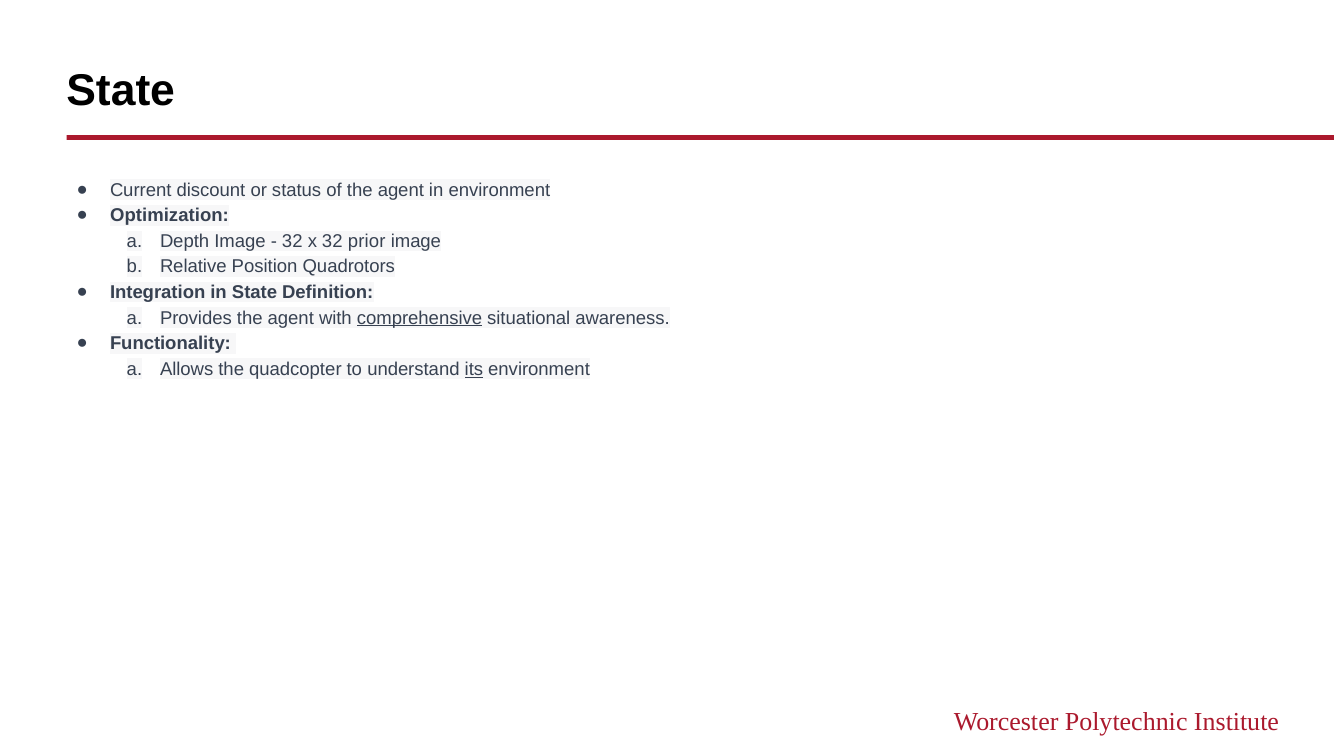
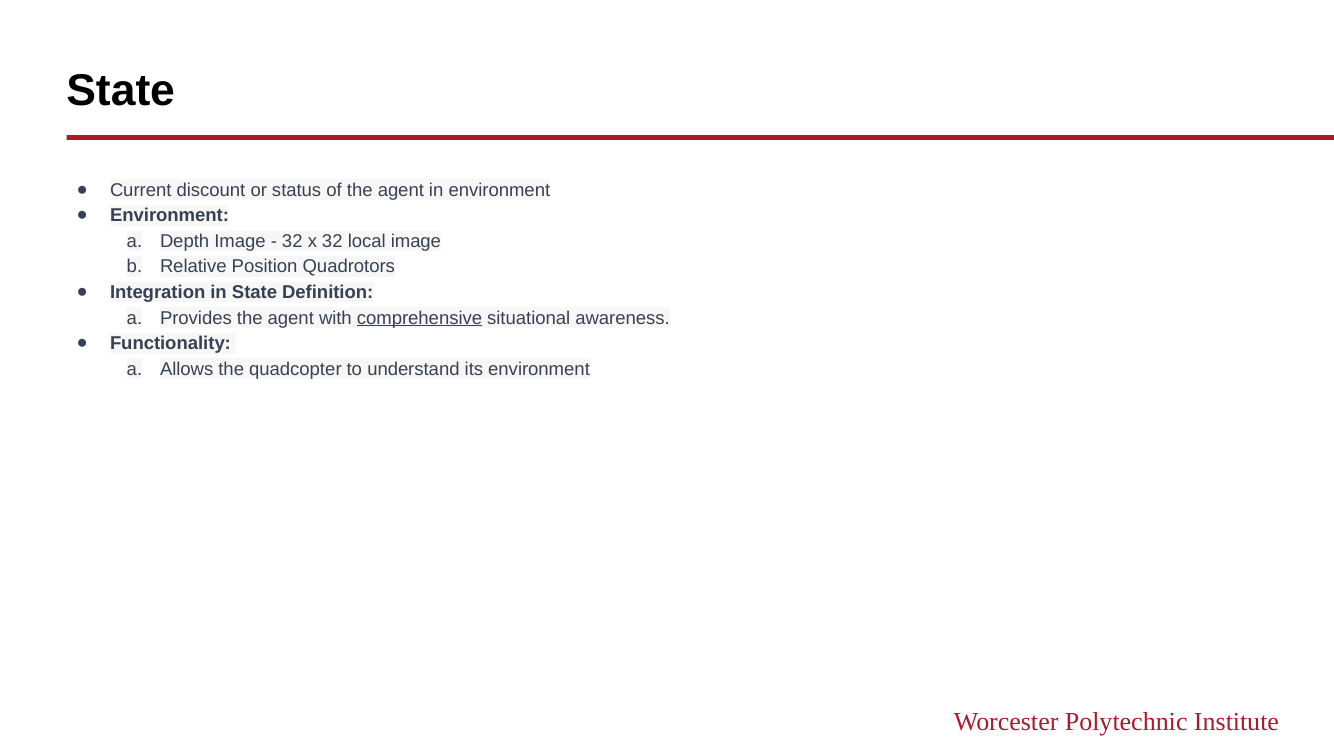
Optimization: Optimization -> Environment (170, 216)
prior: prior -> local (367, 241)
its underline: present -> none (474, 369)
